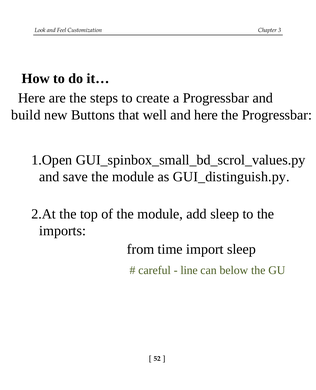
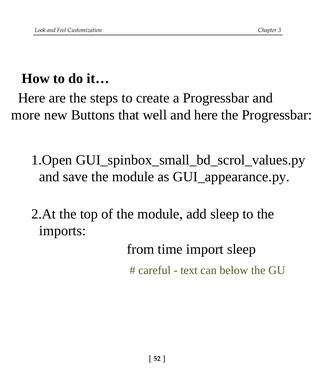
build: build -> more (26, 115)
GUI_distinguish.py: GUI_distinguish.py -> GUI_appearance.py (231, 177)
line: line -> text (189, 270)
